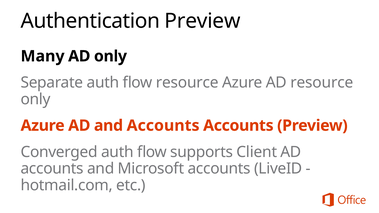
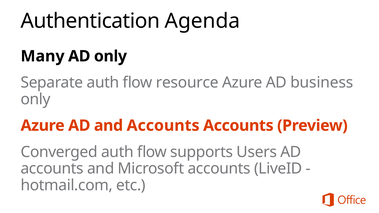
Authentication Preview: Preview -> Agenda (202, 21)
AD resource: resource -> business (322, 83)
Client: Client -> Users (257, 152)
